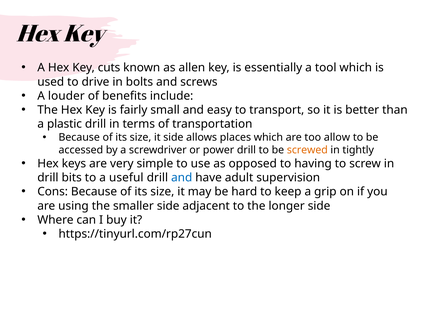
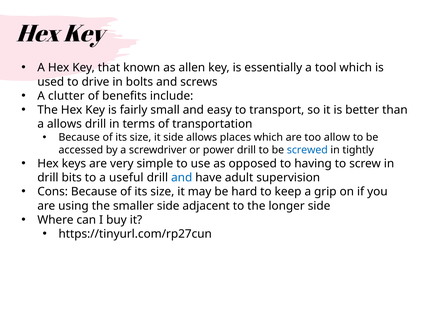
cuts: cuts -> that (109, 68)
louder: louder -> clutter (66, 96)
a plastic: plastic -> allows (64, 124)
screwed colour: orange -> blue (307, 150)
